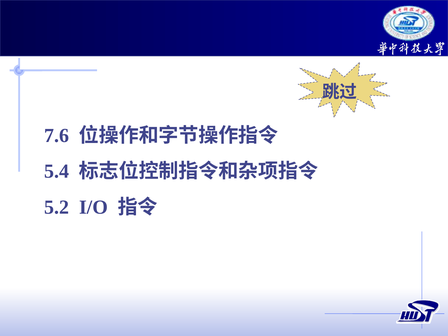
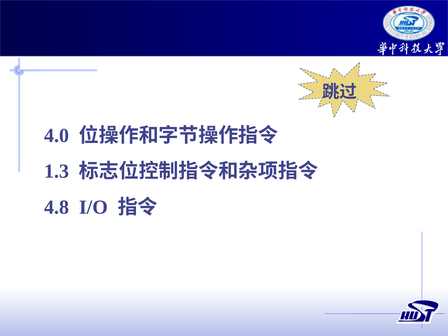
7.6: 7.6 -> 4.0 (57, 136)
5.4: 5.4 -> 1.3 (57, 171)
5.2: 5.2 -> 4.8 (57, 207)
